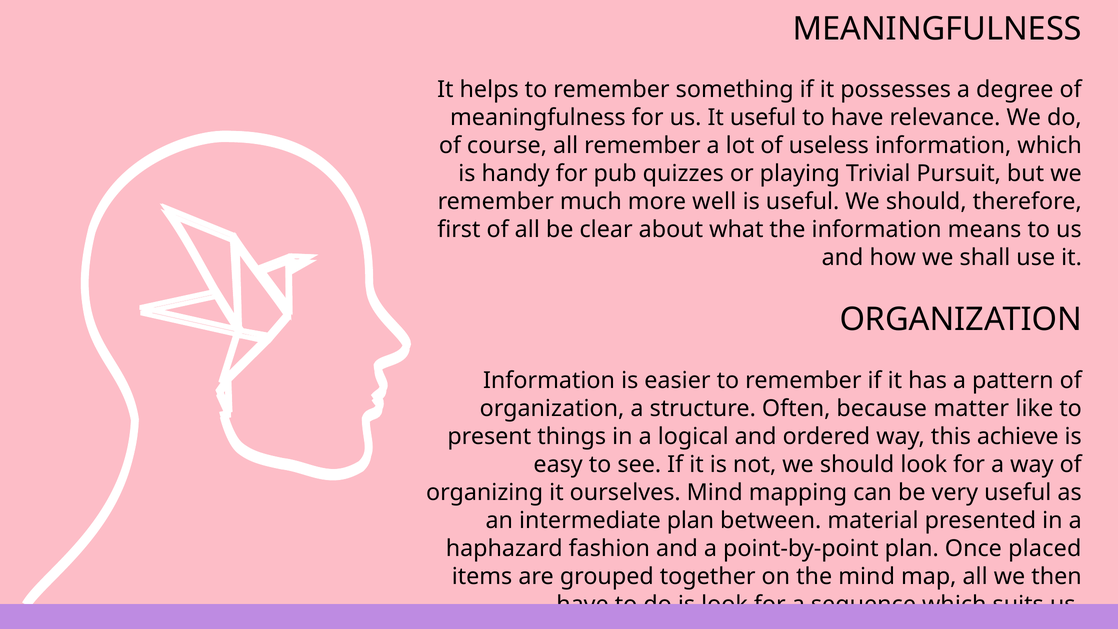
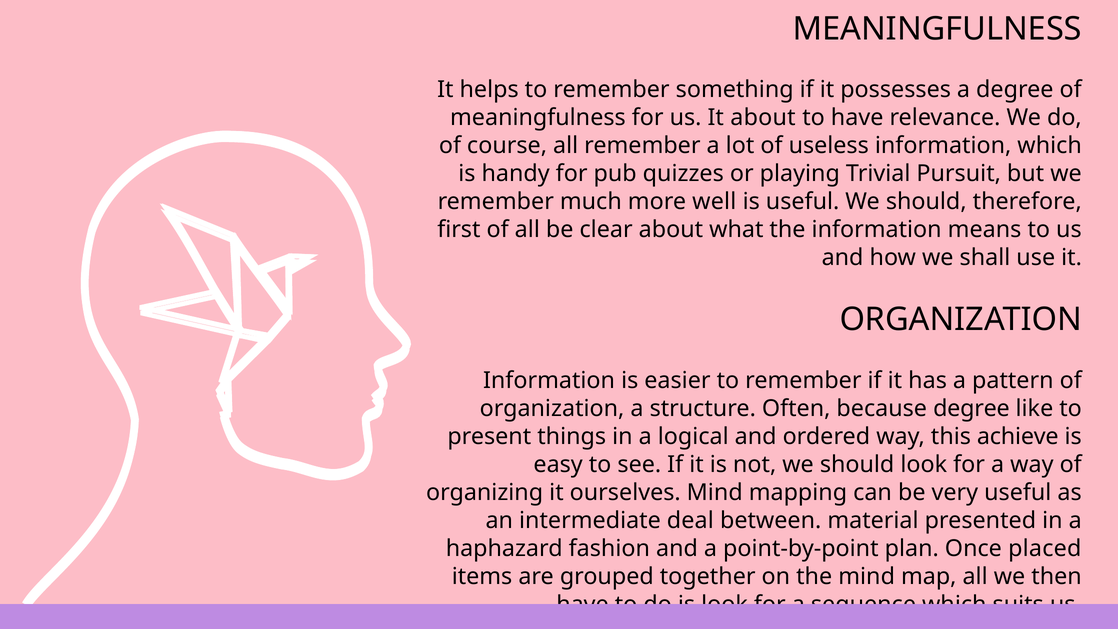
It useful: useful -> about (763, 118)
because matter: matter -> degree (971, 408)
intermediate plan: plan -> deal (690, 520)
